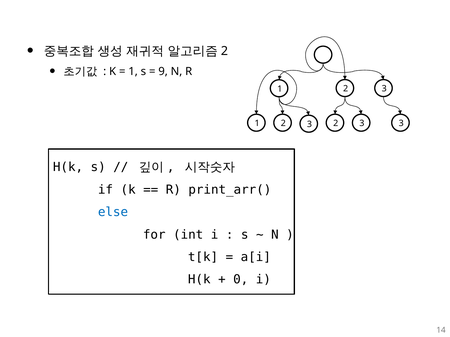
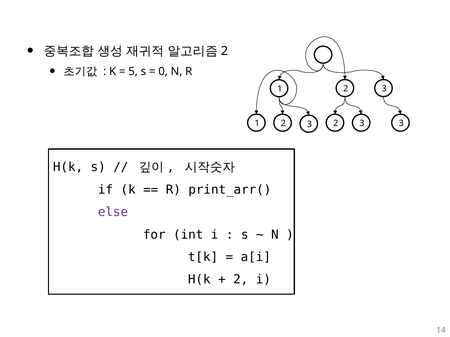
1: 1 -> 5 (133, 72)
9: 9 -> 0 (163, 72)
else colour: blue -> purple (113, 212)
0: 0 -> 2 (241, 280)
